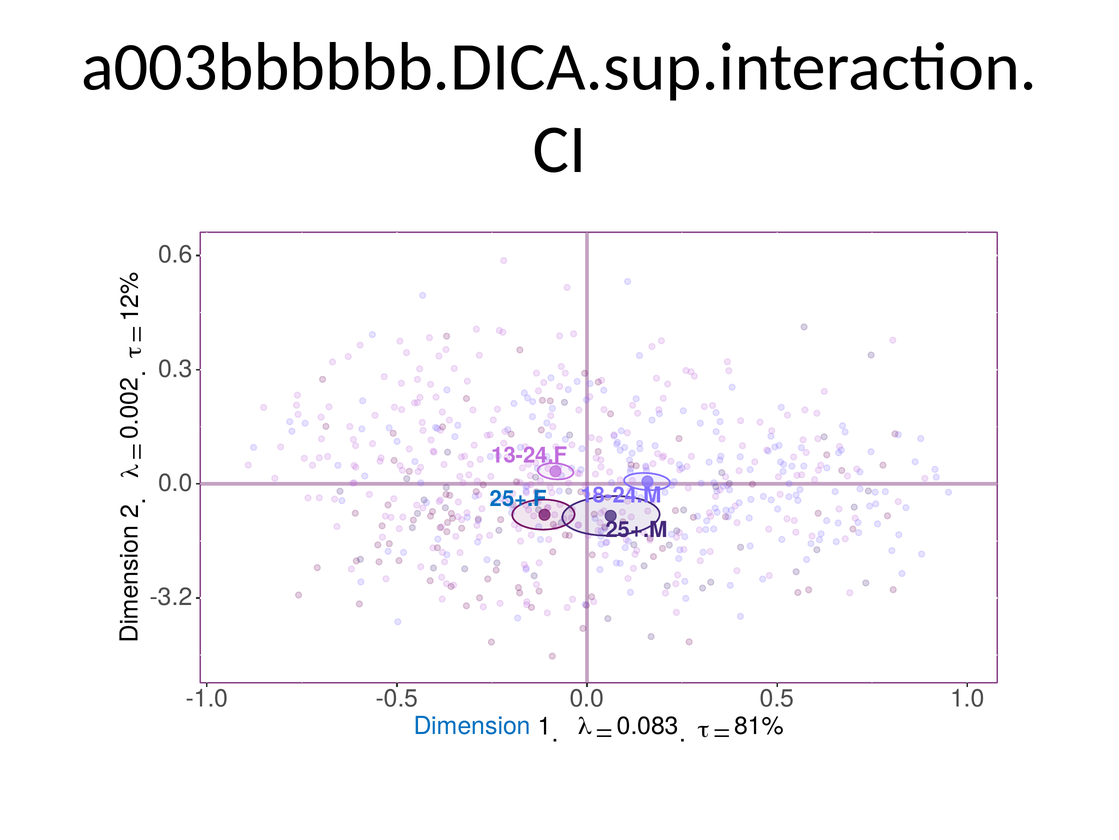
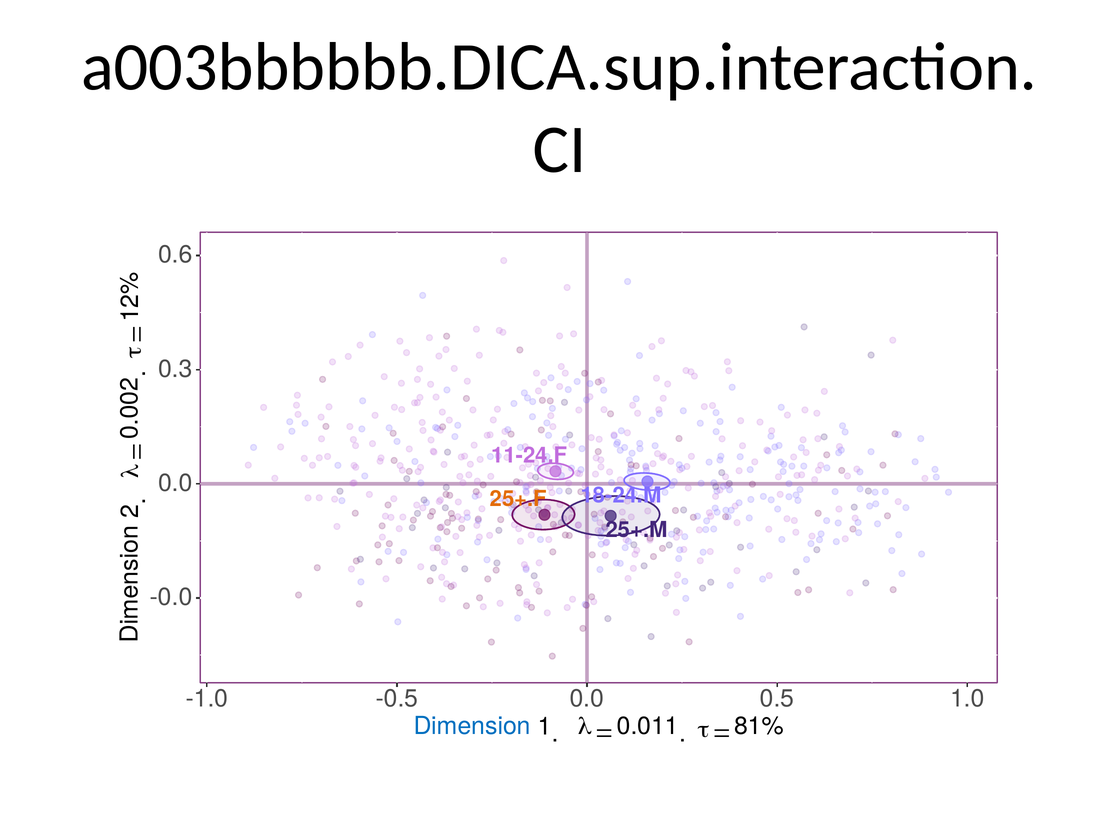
13-24.F: 13-24.F -> 11-24.F (529, 455)
25+.F colour: blue -> orange (518, 499)
-3.2: -3.2 -> -0.0 (171, 597)
0.083: 0.083 -> 0.011 (648, 725)
